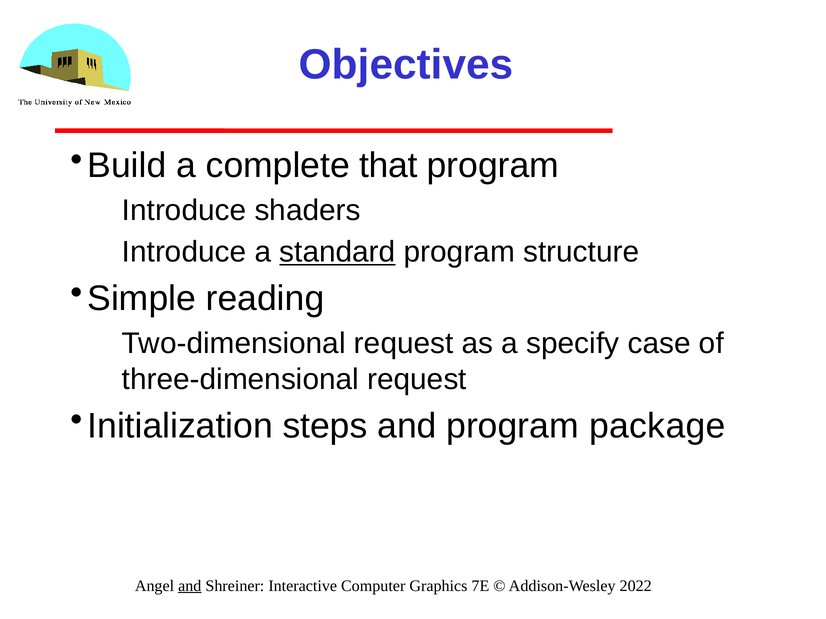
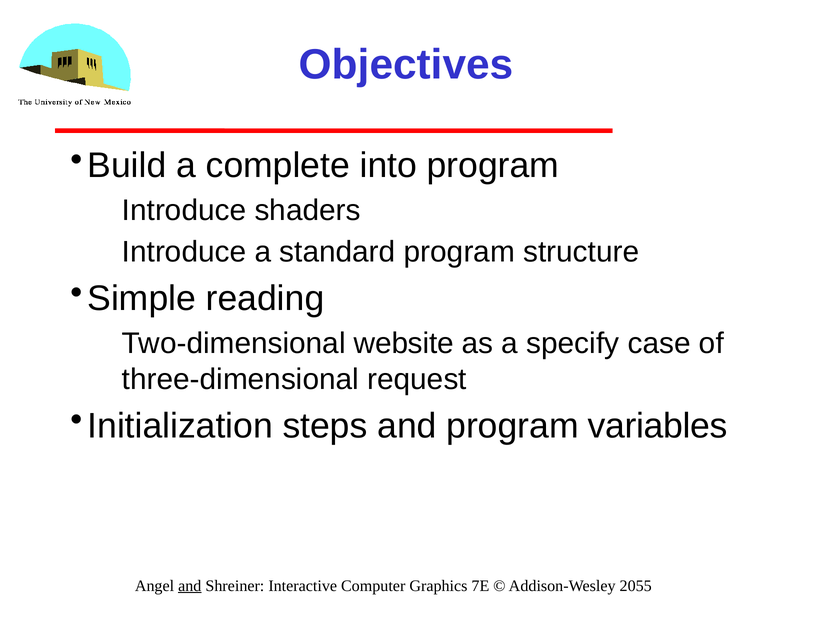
that: that -> into (388, 166)
standard underline: present -> none (337, 252)
request: request -> website (404, 344)
package: package -> variables (658, 426)
2022: 2022 -> 2055 (636, 586)
